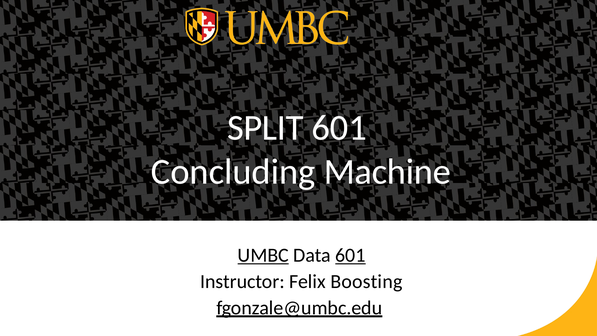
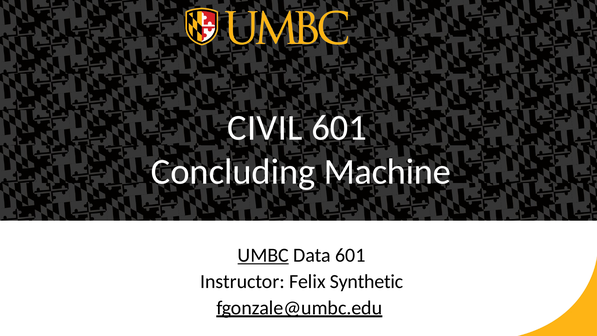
SPLIT: SPLIT -> CIVIL (265, 128)
601 underline: present -> none (350, 255)
Boosting: Boosting -> Synthetic (367, 281)
